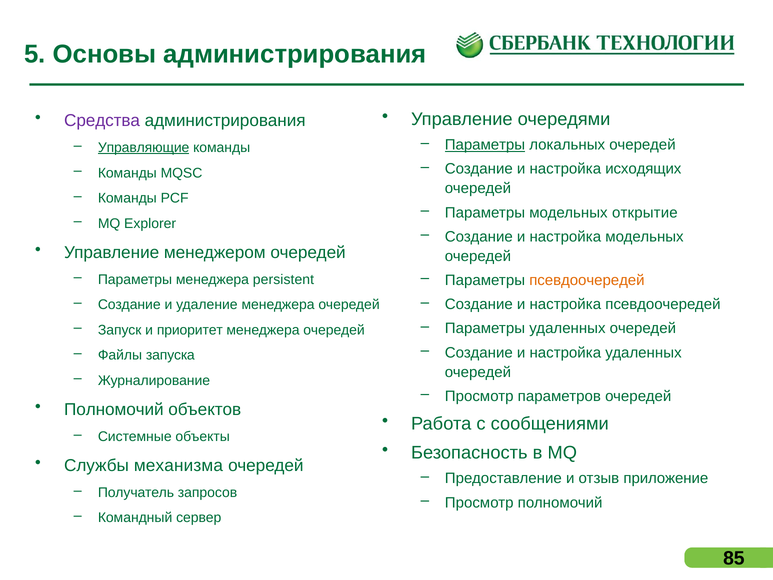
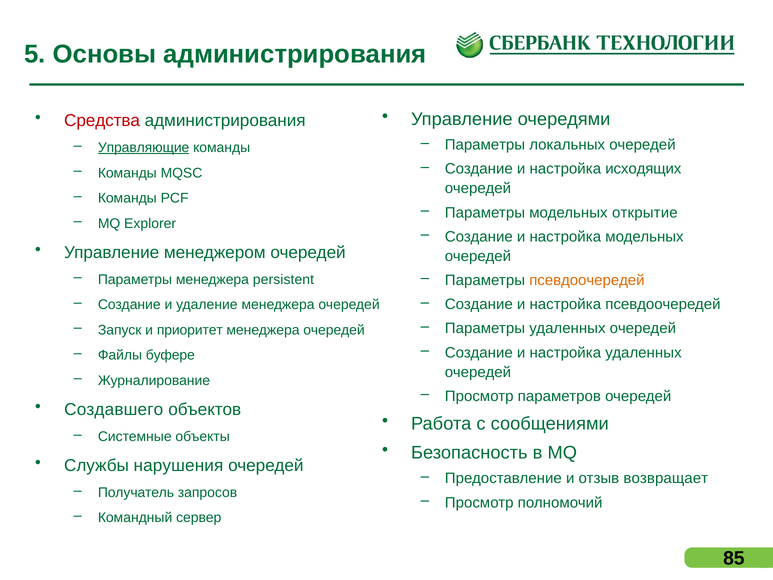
Средства colour: purple -> red (102, 121)
Параметры underline: present -> none (485, 145)
запуска: запуска -> буфере (170, 355)
Полномочий: Полномочий -> Создавшего (114, 409)
механизма: механизма -> нарушения (178, 465)
приложение: приложение -> возвращает (666, 478)
